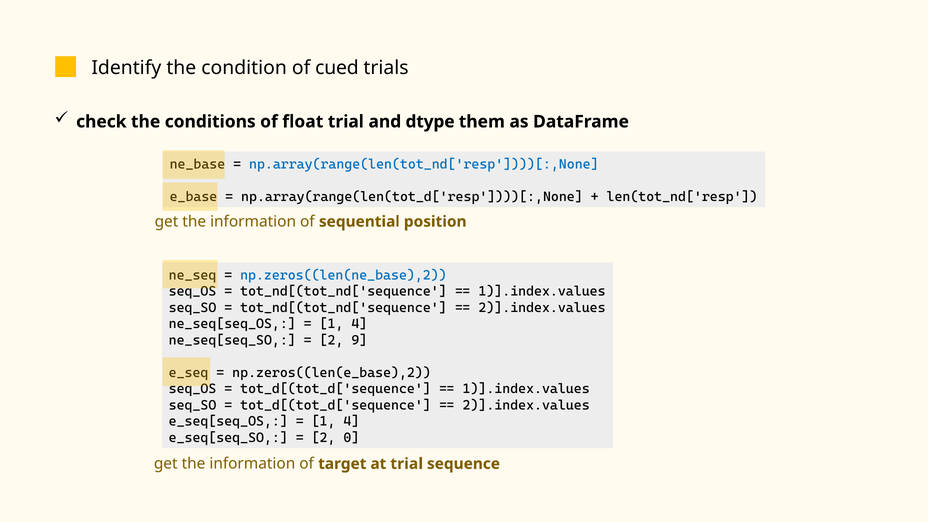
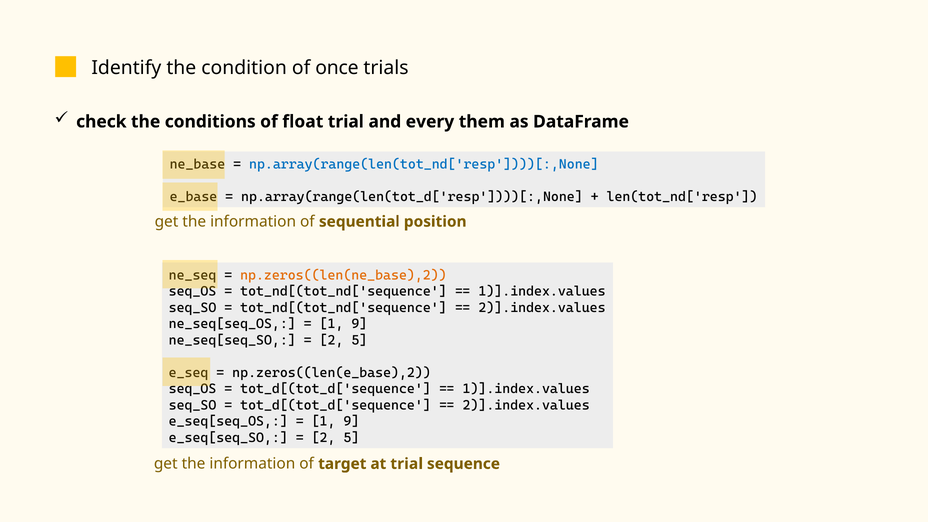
cued: cued -> once (337, 68)
dtype: dtype -> every (430, 122)
np.zeros((len(ne_base),2 colour: blue -> orange (343, 275)
4: 4 -> 9 (359, 324)
9: 9 -> 5 (359, 340)
4: 4 -> 9 (351, 421)
0: 0 -> 5 (351, 438)
